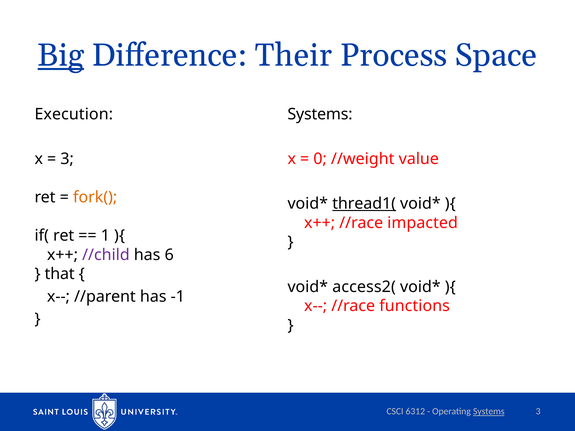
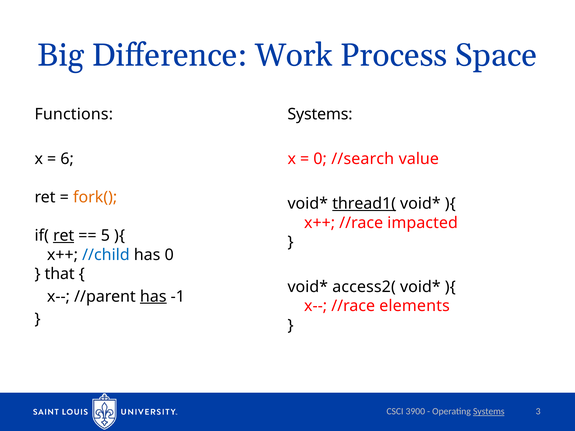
Big underline: present -> none (61, 55)
Their: Their -> Work (294, 55)
Execution: Execution -> Functions (74, 114)
3: 3 -> 6 (67, 159)
//weight: //weight -> //search (363, 159)
ret underline: none -> present (64, 236)
1: 1 -> 5 (105, 236)
//child colour: purple -> blue (106, 255)
has 6: 6 -> 0 (169, 255)
has underline: none -> present (153, 297)
functions: functions -> elements (415, 306)
6312: 6312 -> 3900 (415, 412)
